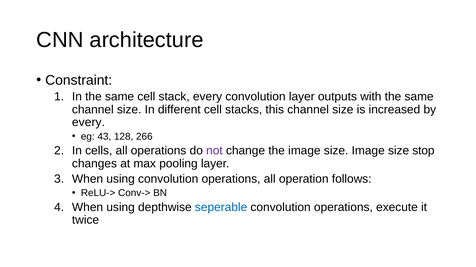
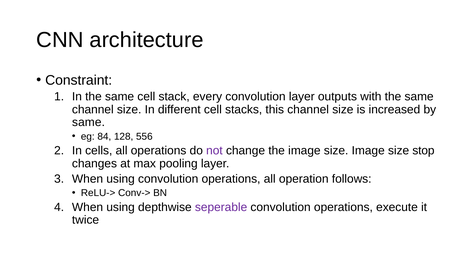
every: every -> same (88, 123)
43: 43 -> 84 (104, 137)
266: 266 -> 556 (144, 137)
seperable colour: blue -> purple (221, 208)
